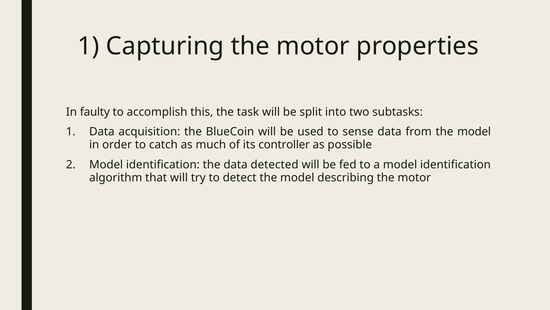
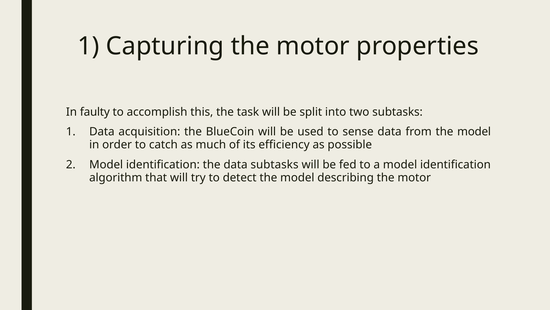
controller: controller -> efficiency (284, 144)
data detected: detected -> subtasks (275, 164)
